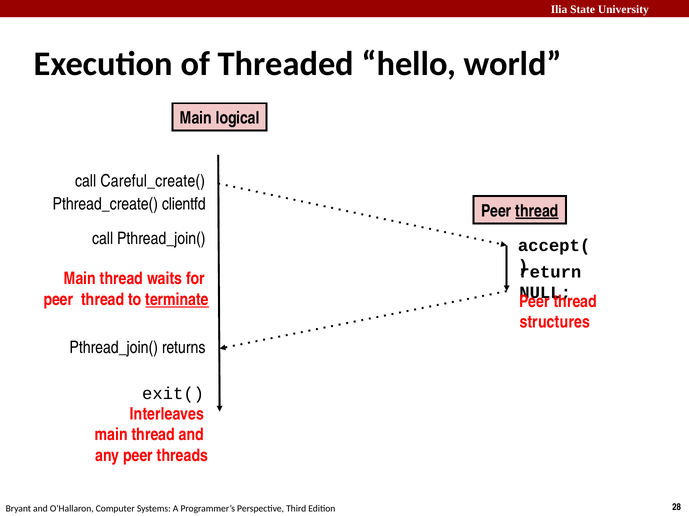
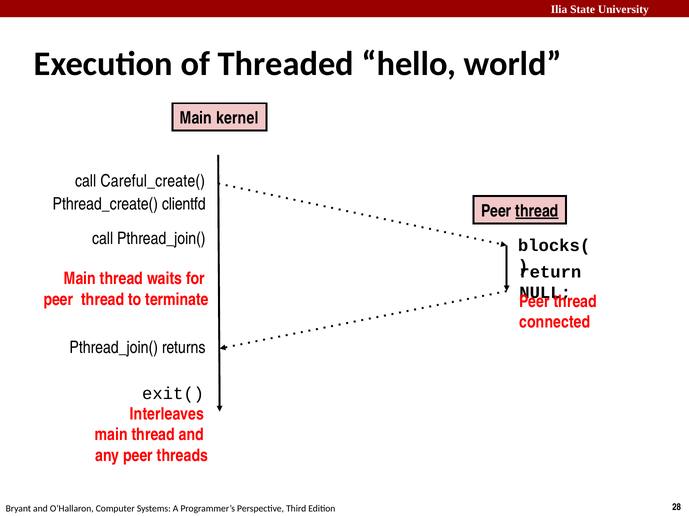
logical: logical -> kernel (237, 118)
accept(: accept( -> blocks( (554, 246)
terminate underline: present -> none (177, 300)
structures: structures -> connected (555, 323)
